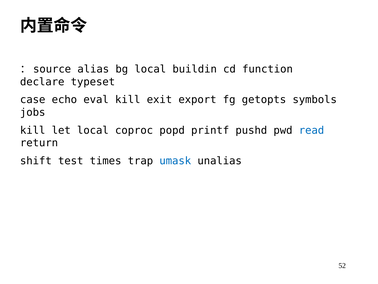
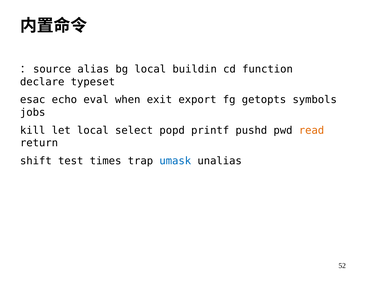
case: case -> esac (33, 100)
eval kill: kill -> when (128, 100)
coproc: coproc -> select (134, 130)
read colour: blue -> orange (312, 130)
